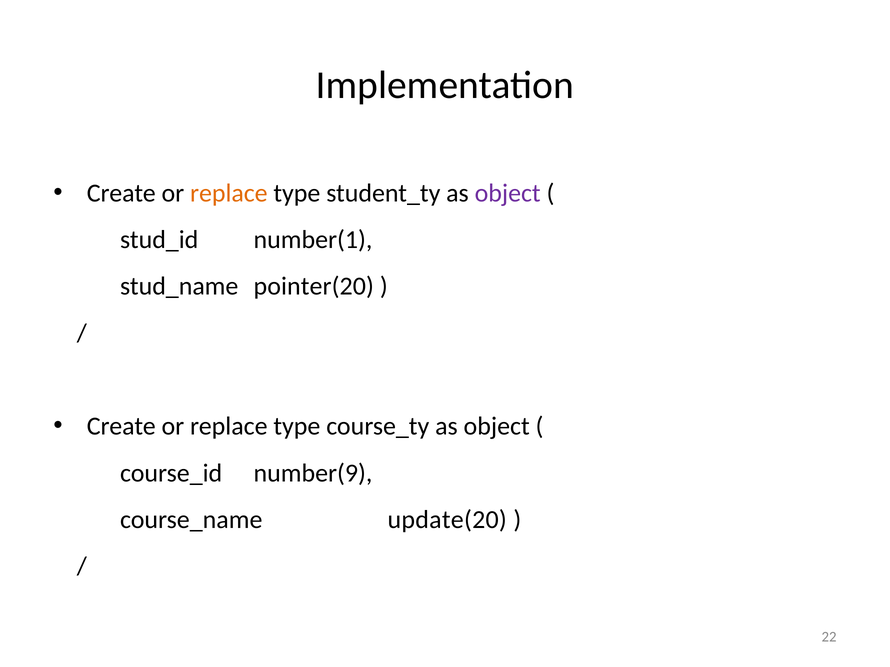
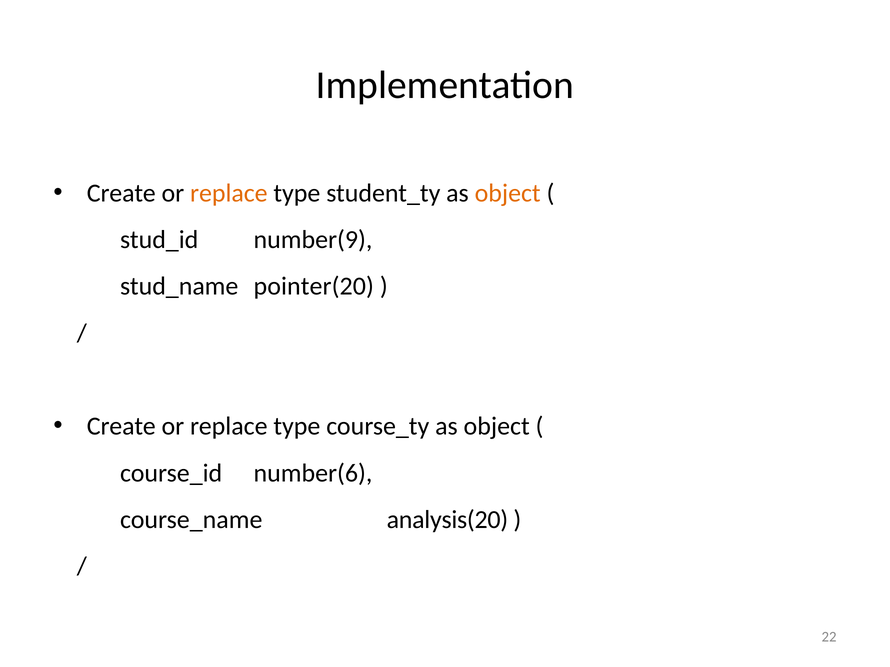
object colour: purple -> orange (508, 193)
number(1: number(1 -> number(9 (313, 240)
number(9: number(9 -> number(6 (313, 473)
update(20: update(20 -> analysis(20 (447, 520)
